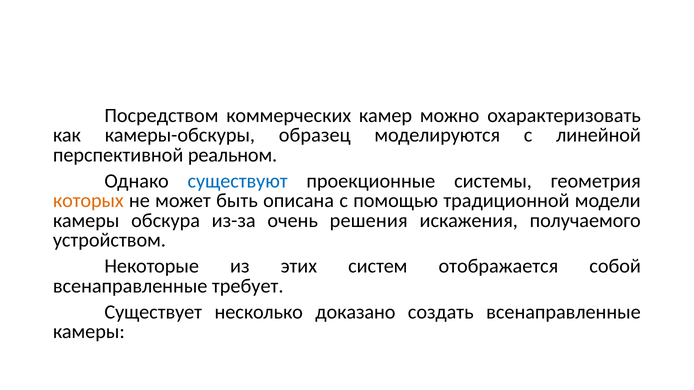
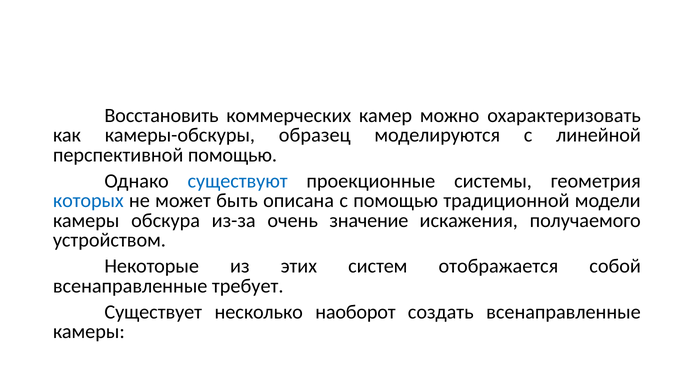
Посредством: Посредством -> Восстановить (161, 116)
перспективной реальном: реальном -> помощью (233, 155)
которых colour: orange -> blue (88, 201)
решения: решения -> значение (369, 221)
доказано: доказано -> наоборот (355, 312)
